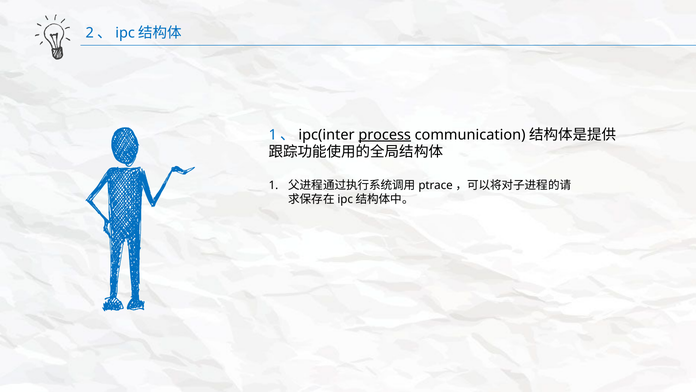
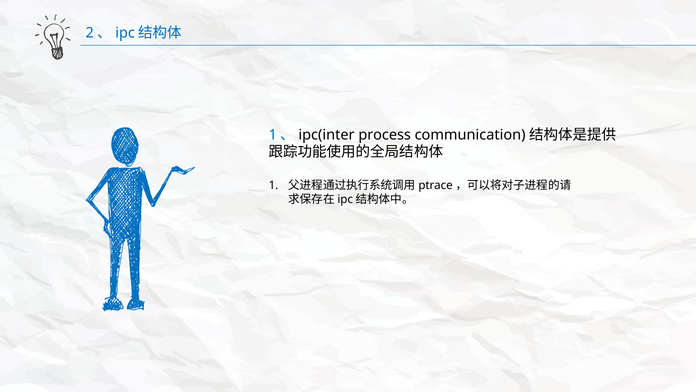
process underline: present -> none (385, 135)
